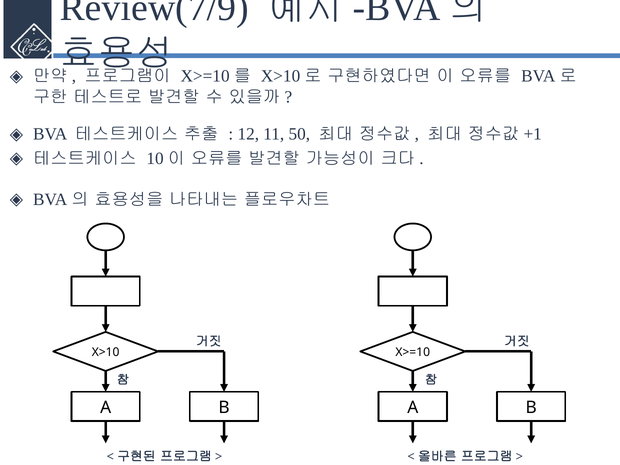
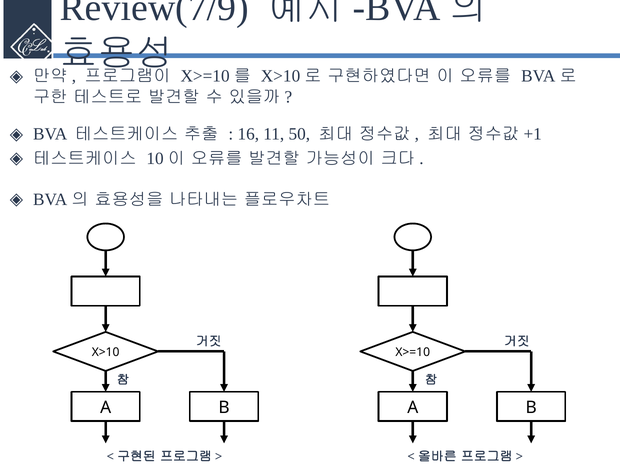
12: 12 -> 16 (248, 134)
